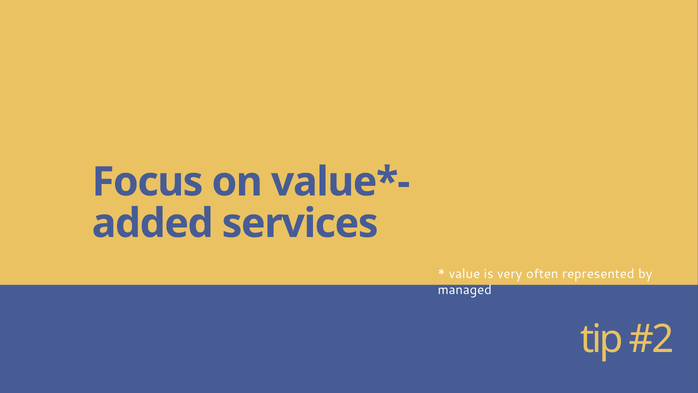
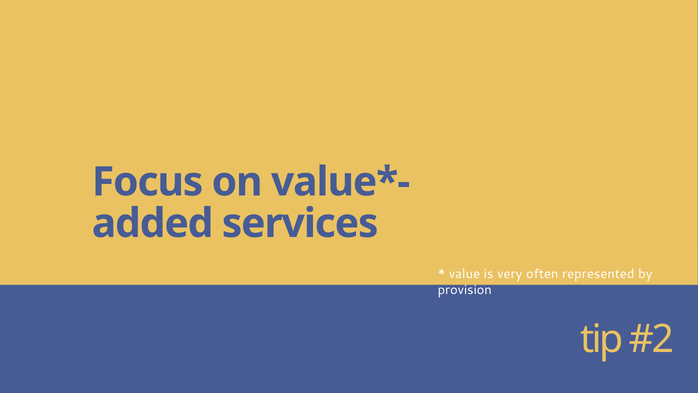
managed: managed -> provision (465, 289)
